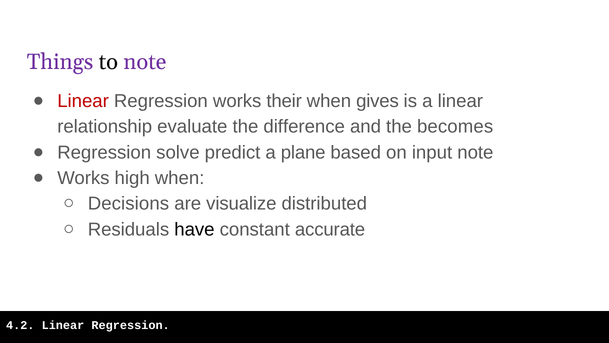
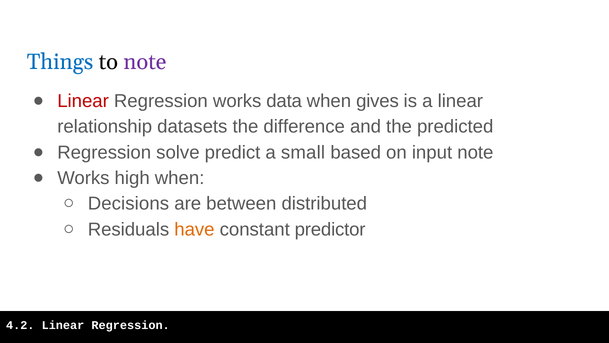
Things colour: purple -> blue (60, 62)
their: their -> data (284, 101)
evaluate: evaluate -> datasets (192, 127)
becomes: becomes -> predicted (455, 127)
plane: plane -> small (303, 152)
visualize: visualize -> between (241, 203)
have colour: black -> orange (194, 229)
accurate: accurate -> predictor (330, 229)
